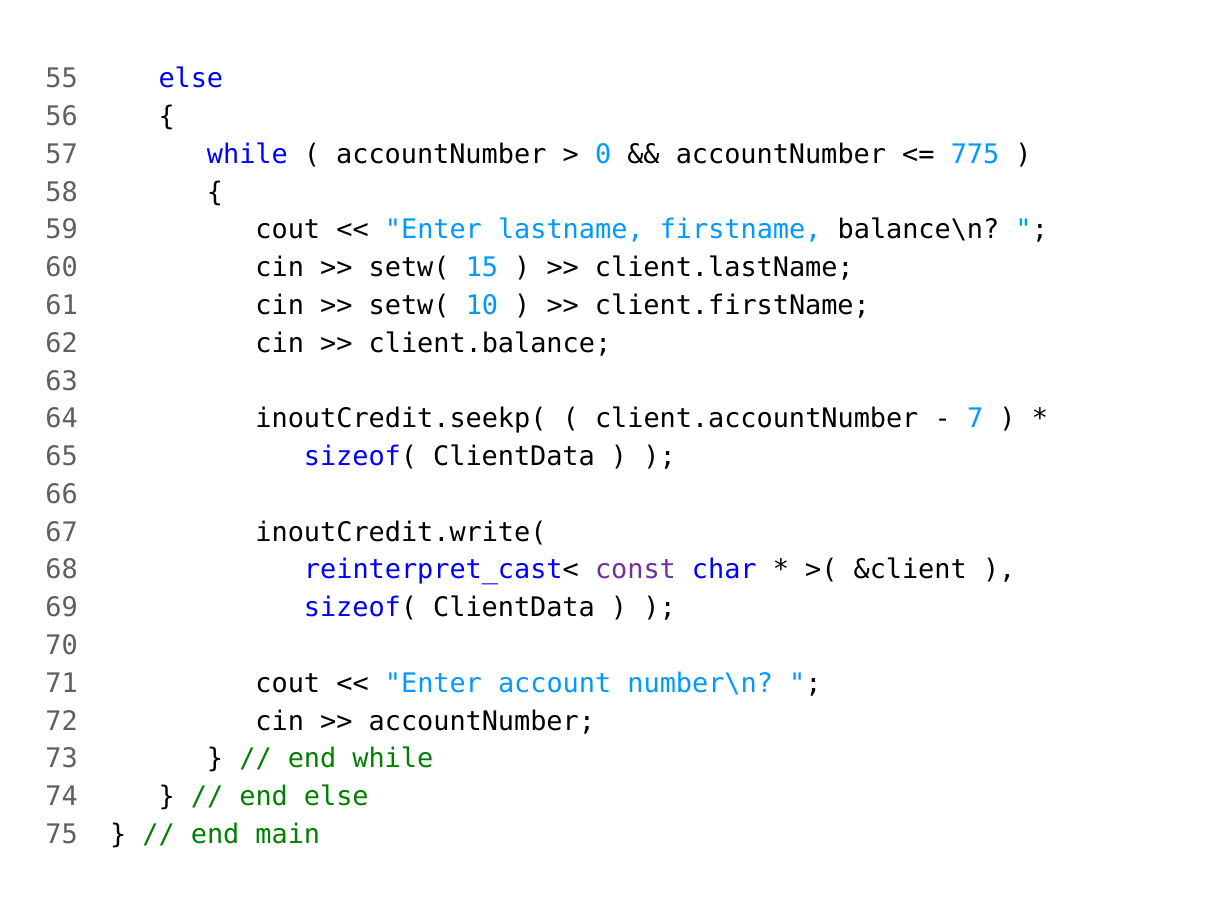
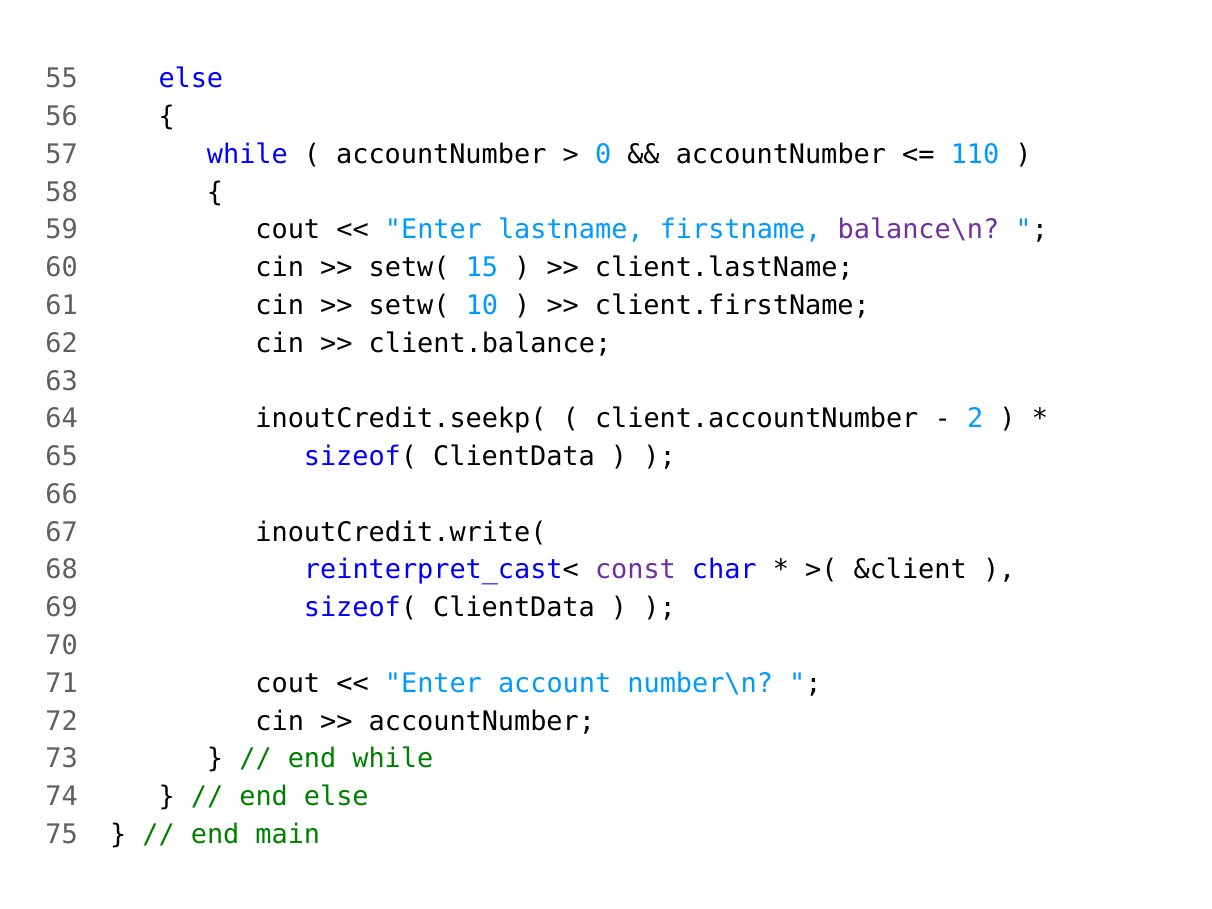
775: 775 -> 110 (975, 154)
balance\n colour: black -> purple (919, 230)
7: 7 -> 2 (975, 419)
